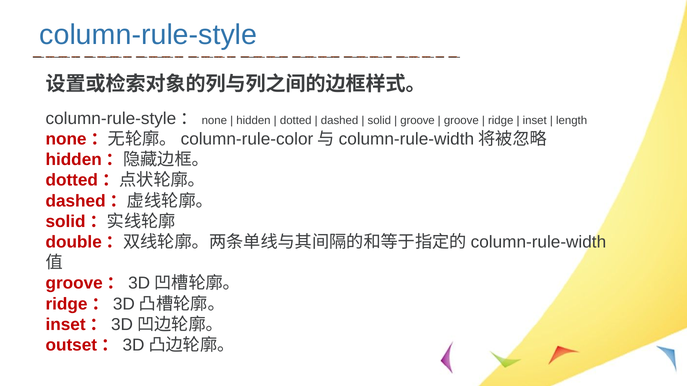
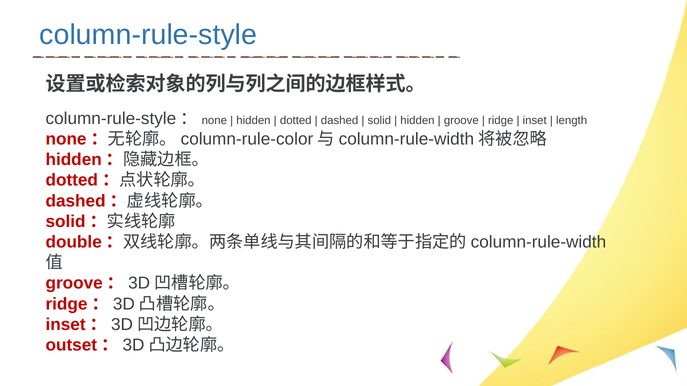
groove: groove -> hidden (417, 121)
